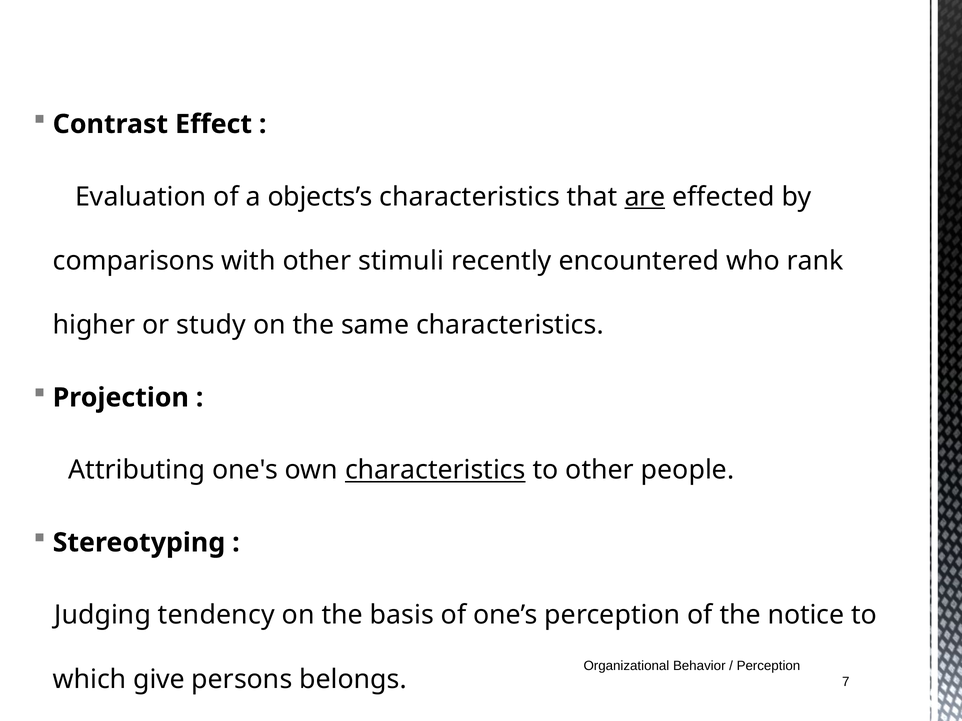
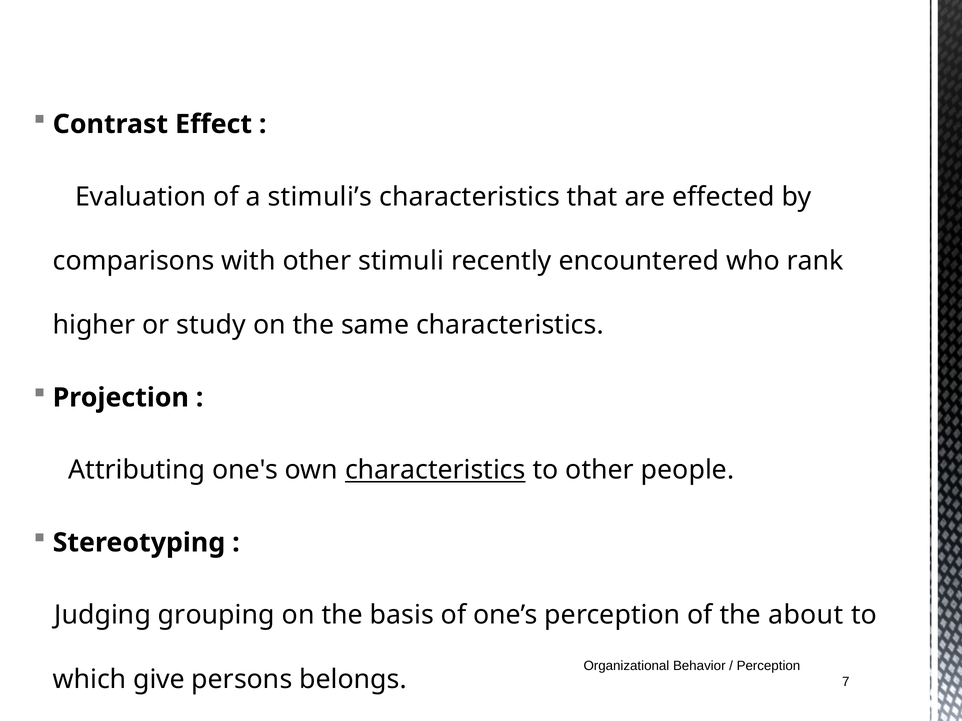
objects’s: objects’s -> stimuli’s (320, 197)
are underline: present -> none (645, 197)
tendency: tendency -> grouping (216, 616)
notice: notice -> about (806, 616)
